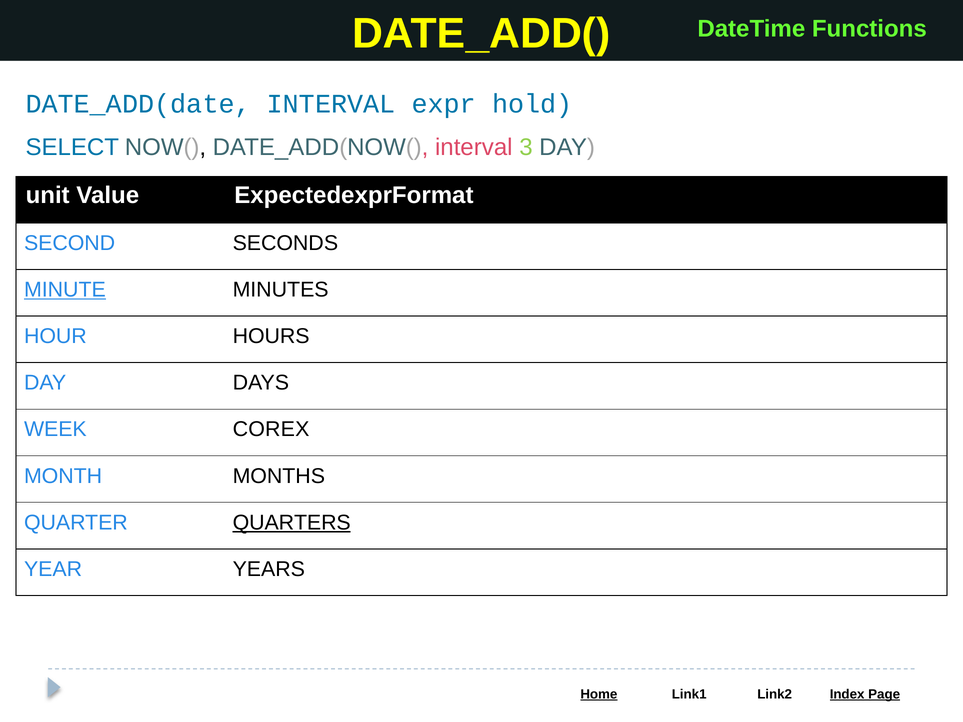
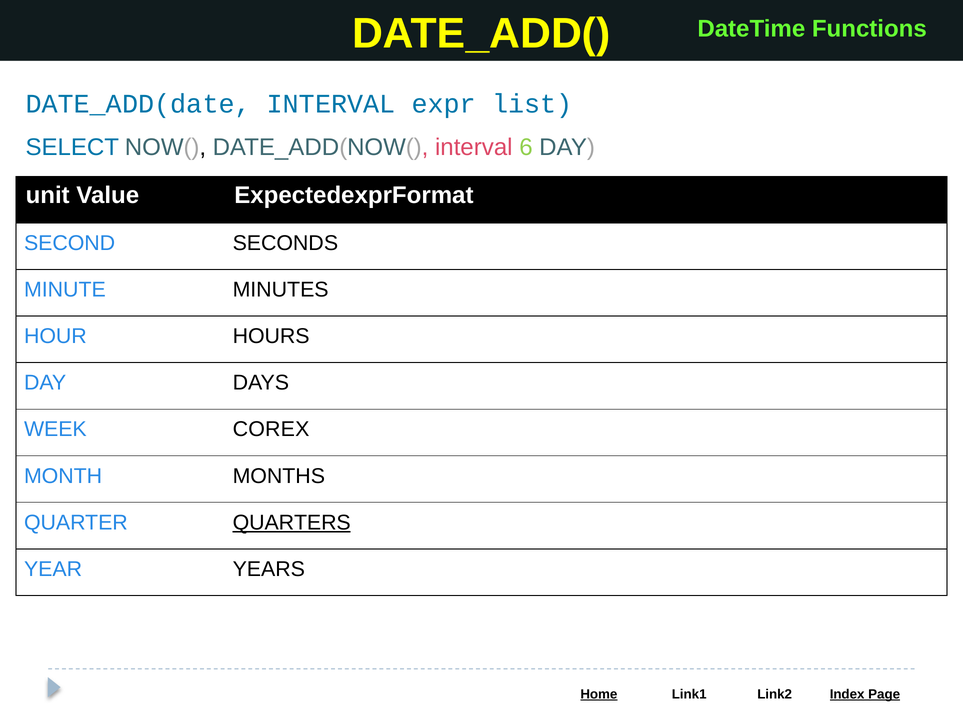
hold: hold -> list (532, 104)
3: 3 -> 6 (526, 147)
MINUTE underline: present -> none (65, 290)
